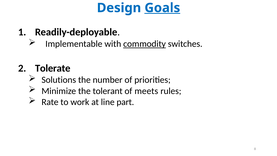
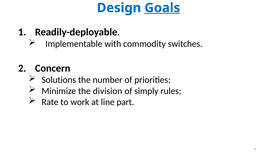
commodity underline: present -> none (145, 44)
Tolerate: Tolerate -> Concern (53, 68)
tolerant: tolerant -> division (108, 91)
meets: meets -> simply (146, 91)
